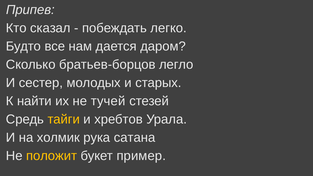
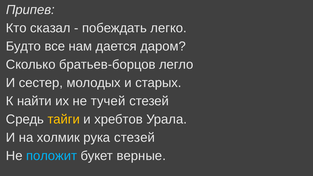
рука сатана: сатана -> стезей (135, 138)
положит colour: yellow -> light blue (52, 156)
пример: пример -> верные (141, 156)
